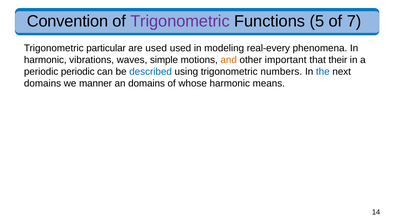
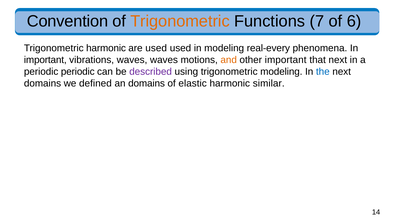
Trigonometric colour: purple -> orange (180, 21)
5: 5 -> 7 (317, 21)
7: 7 -> 6 (354, 21)
Trigonometric particular: particular -> harmonic (106, 48)
harmonic: harmonic -> important (45, 60)
waves simple: simple -> waves (164, 60)
that their: their -> next (338, 60)
described colour: blue -> purple (151, 72)
trigonometric numbers: numbers -> modeling (281, 72)
manner: manner -> defined (95, 84)
whose: whose -> elastic (193, 84)
means: means -> similar (269, 84)
